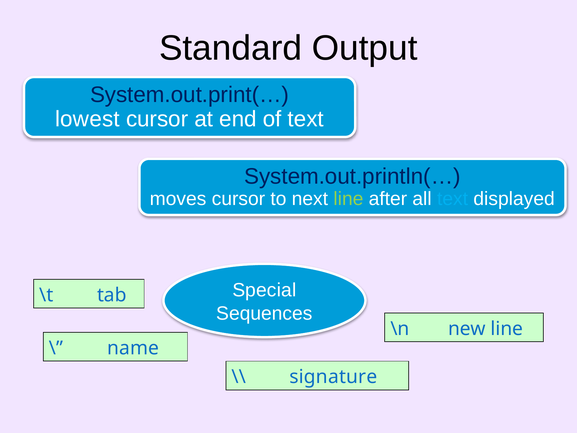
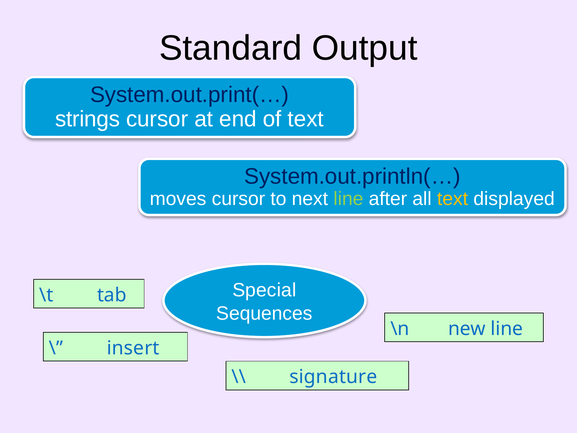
lowest: lowest -> strings (88, 119)
text colour: light blue -> yellow (453, 199)
name: name -> insert (133, 348)
